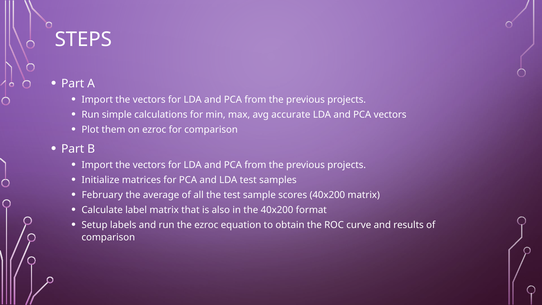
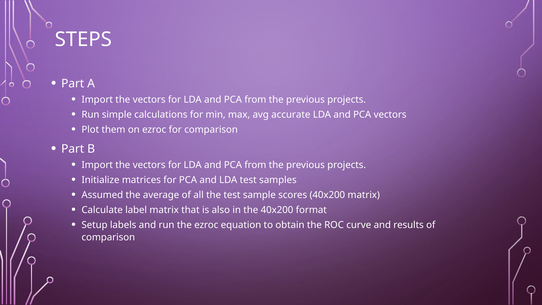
February: February -> Assumed (102, 195)
